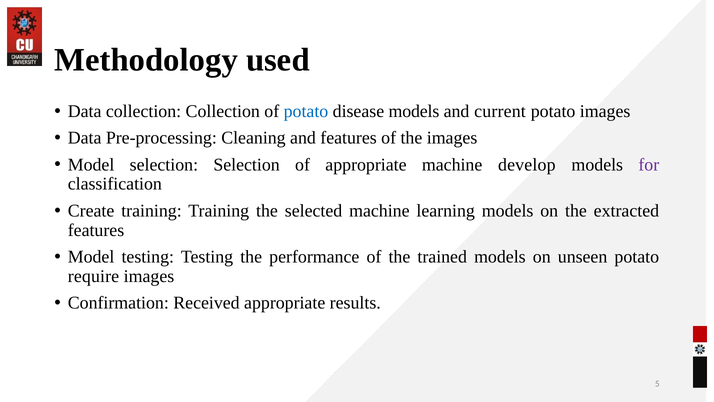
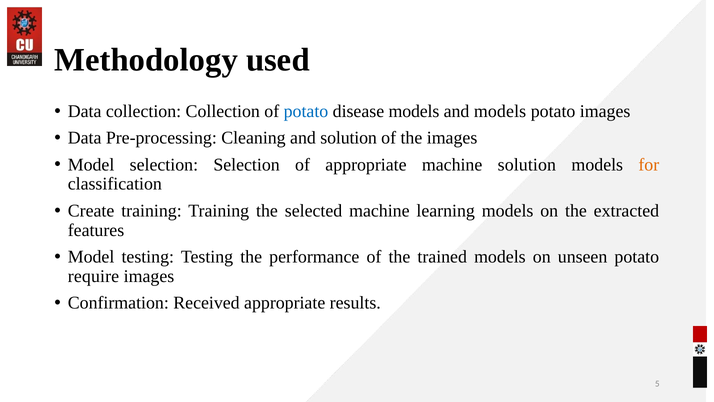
and current: current -> models (500, 111)
and features: features -> solution (349, 138)
machine develop: develop -> solution (527, 165)
for colour: purple -> orange (649, 165)
